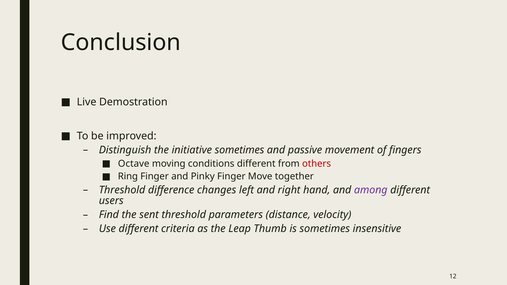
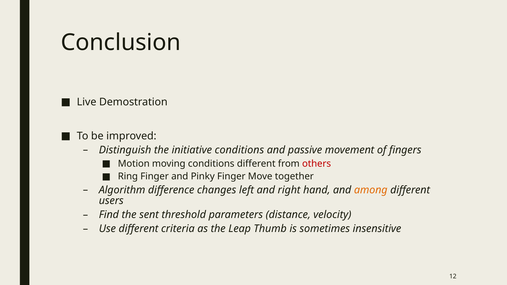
initiative sometimes: sometimes -> conditions (239, 150)
Octave: Octave -> Motion (134, 164)
Threshold: Threshold -> Algorithm (122, 190)
among colour: purple -> orange (371, 190)
